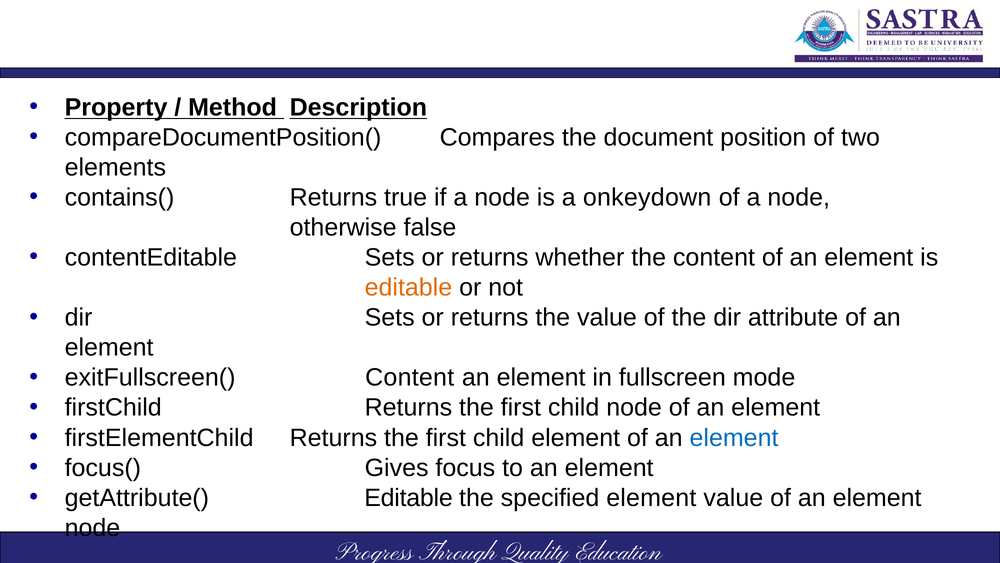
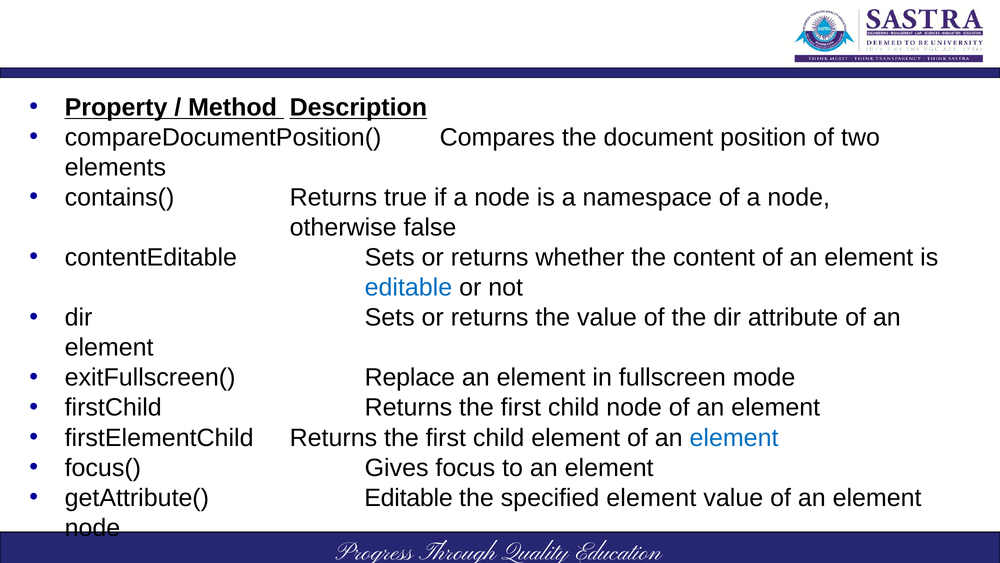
onkeydown: onkeydown -> namespace (647, 197)
editable colour: orange -> blue (408, 287)
exitFullscreen( Content: Content -> Replace (410, 377)
